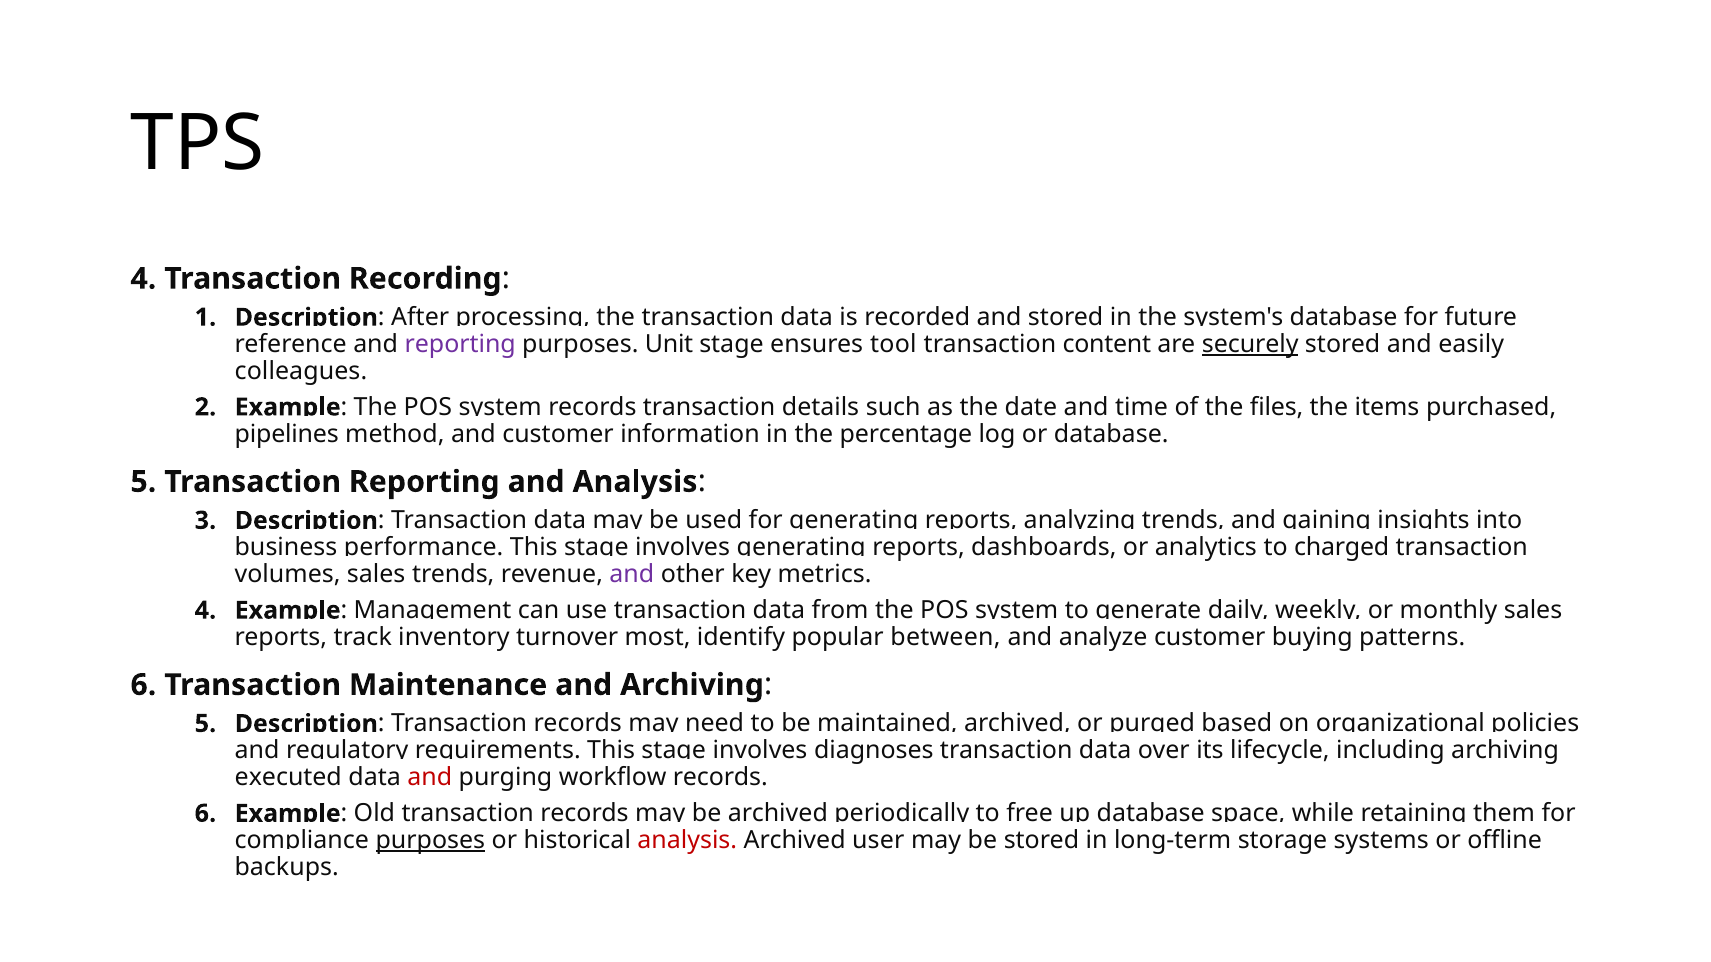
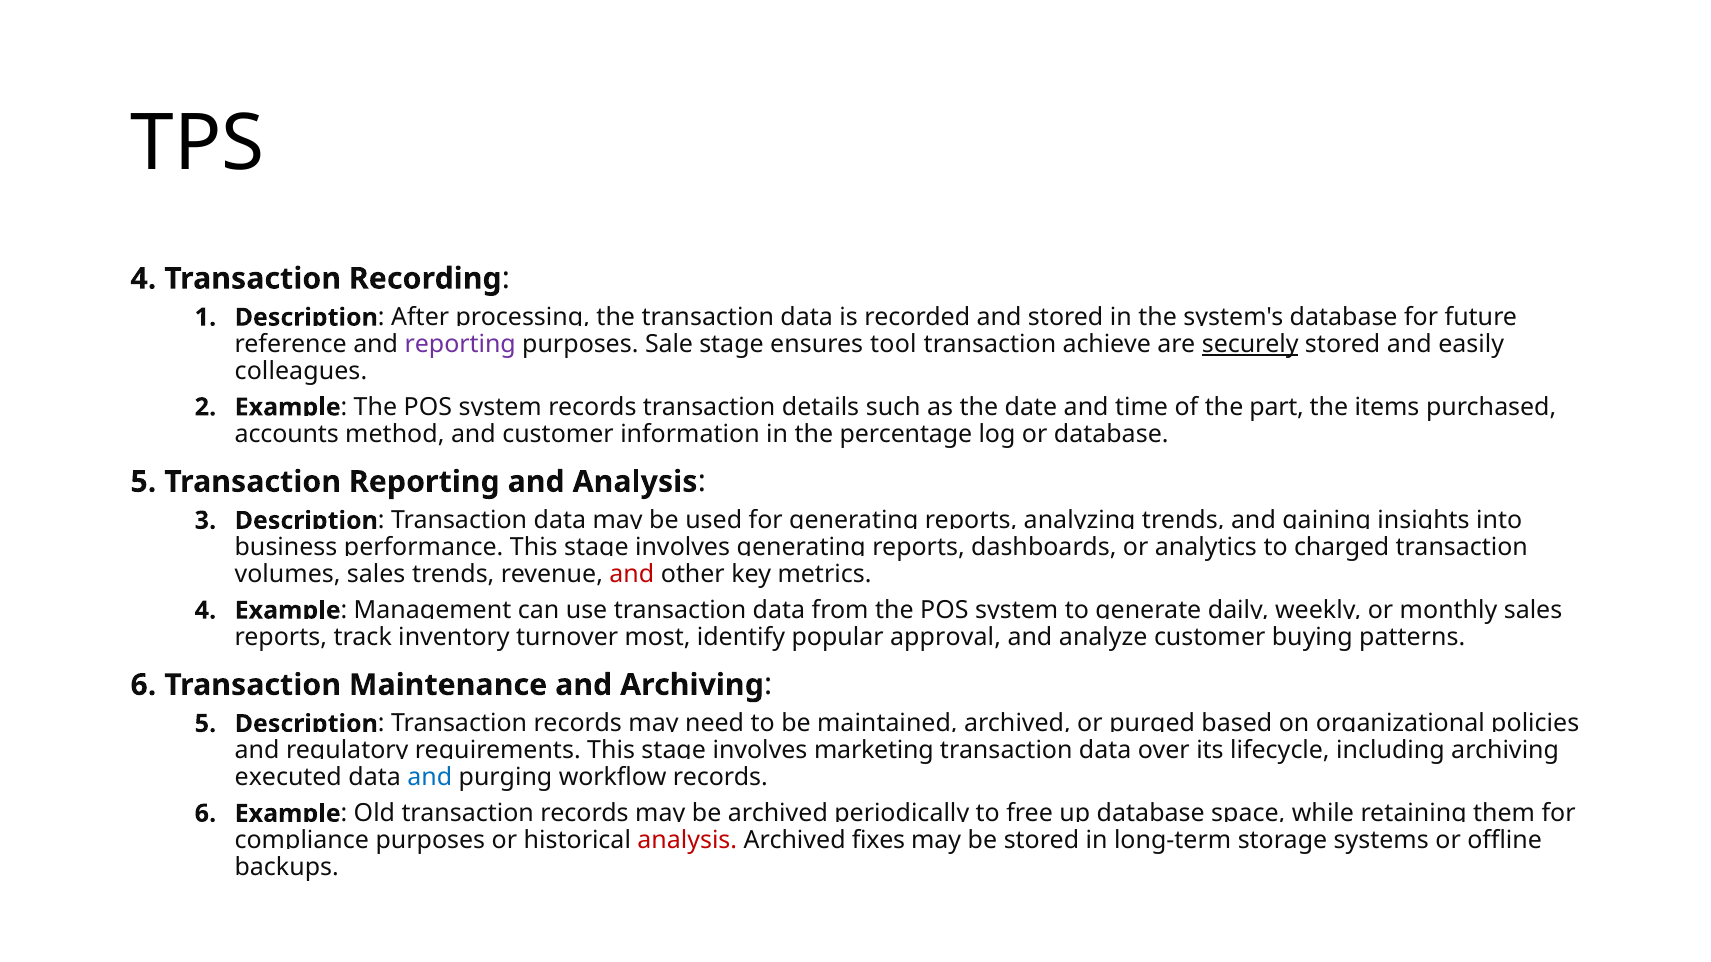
Unit: Unit -> Sale (669, 345)
content: content -> achieve (1107, 345)
files: files -> part (1277, 407)
pipelines: pipelines -> accounts (287, 434)
and colour: purple -> red (632, 575)
between: between -> approval (946, 638)
diagnoses: diagnoses -> marketing (874, 751)
and colour: red -> blue (430, 778)
purposes underline: present -> none (430, 841)
user: user -> fixes (878, 841)
